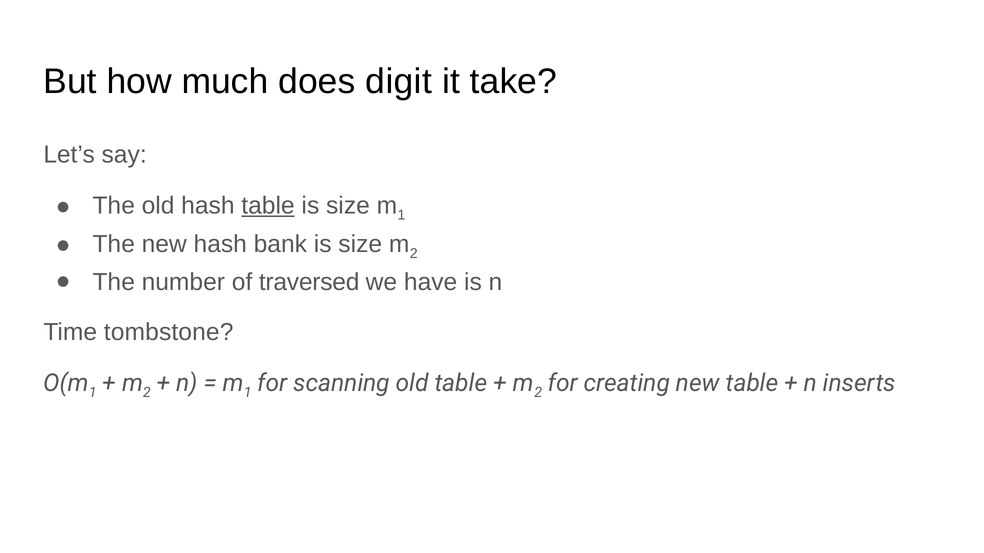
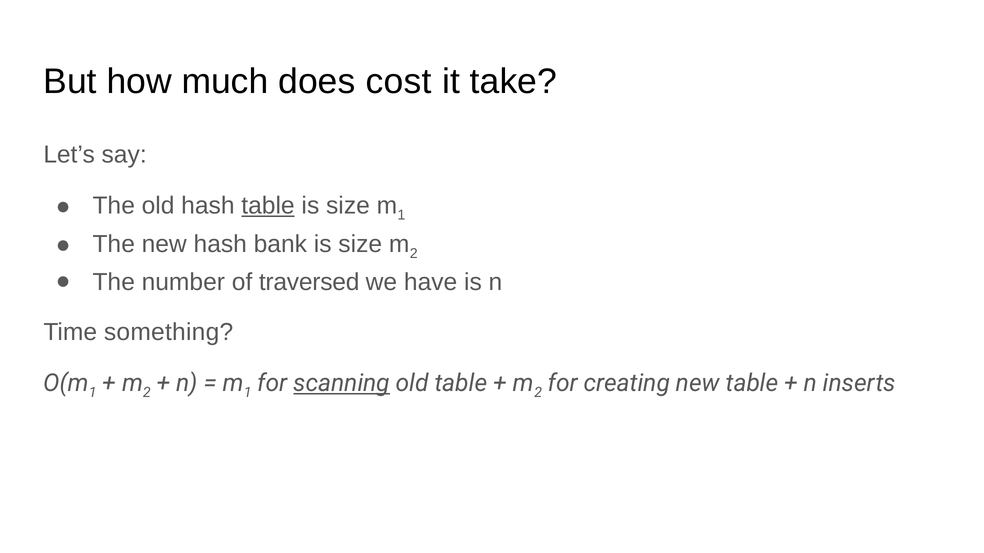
digit: digit -> cost (399, 82)
tombstone: tombstone -> something (169, 333)
scanning underline: none -> present (342, 384)
